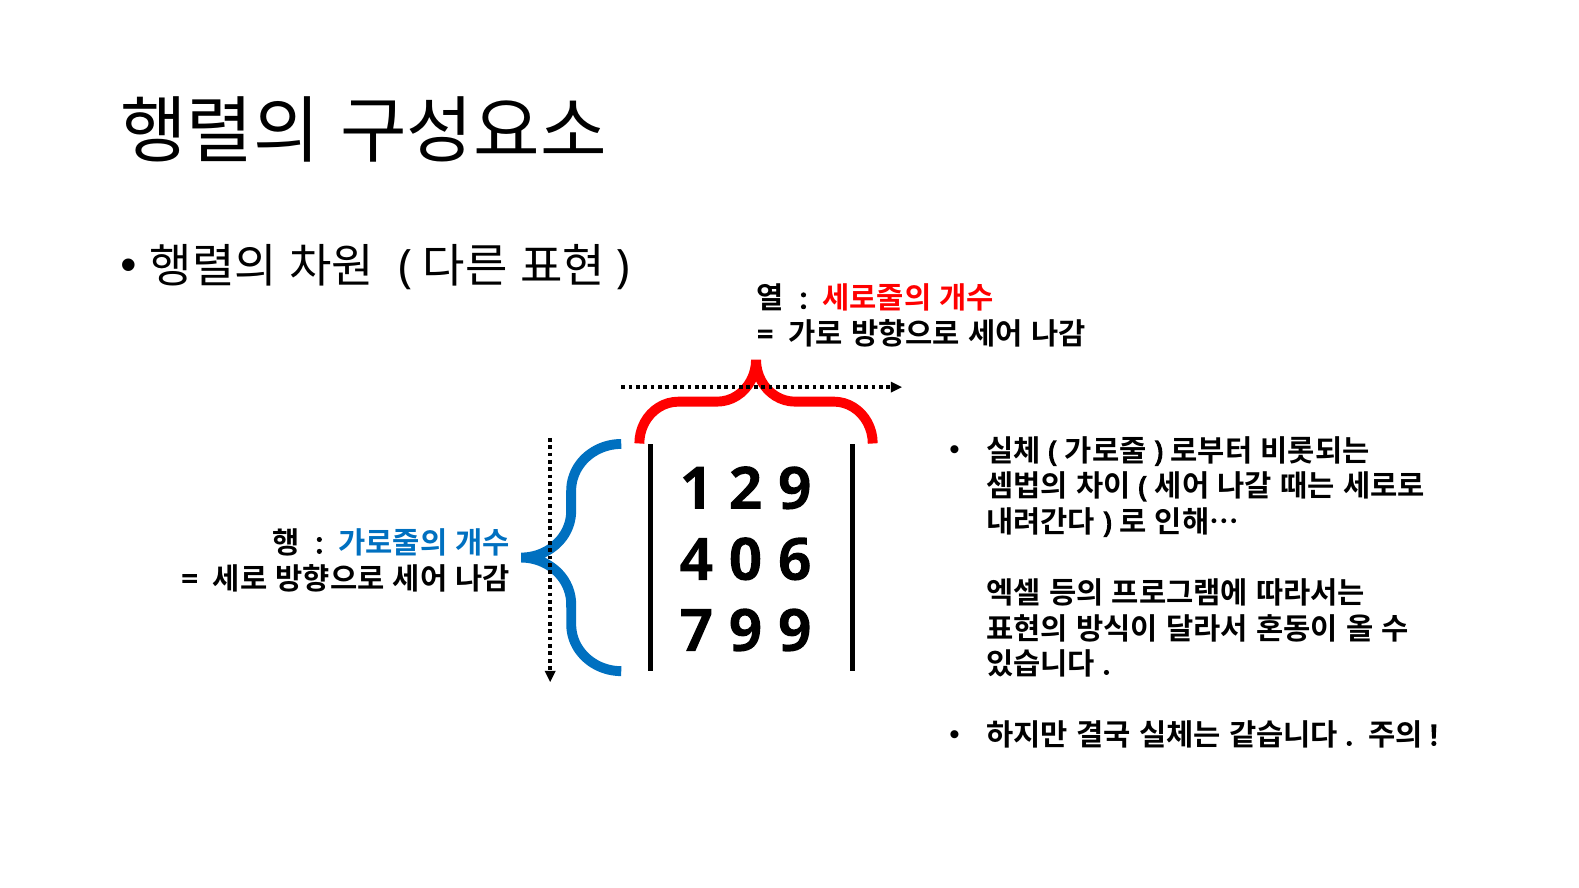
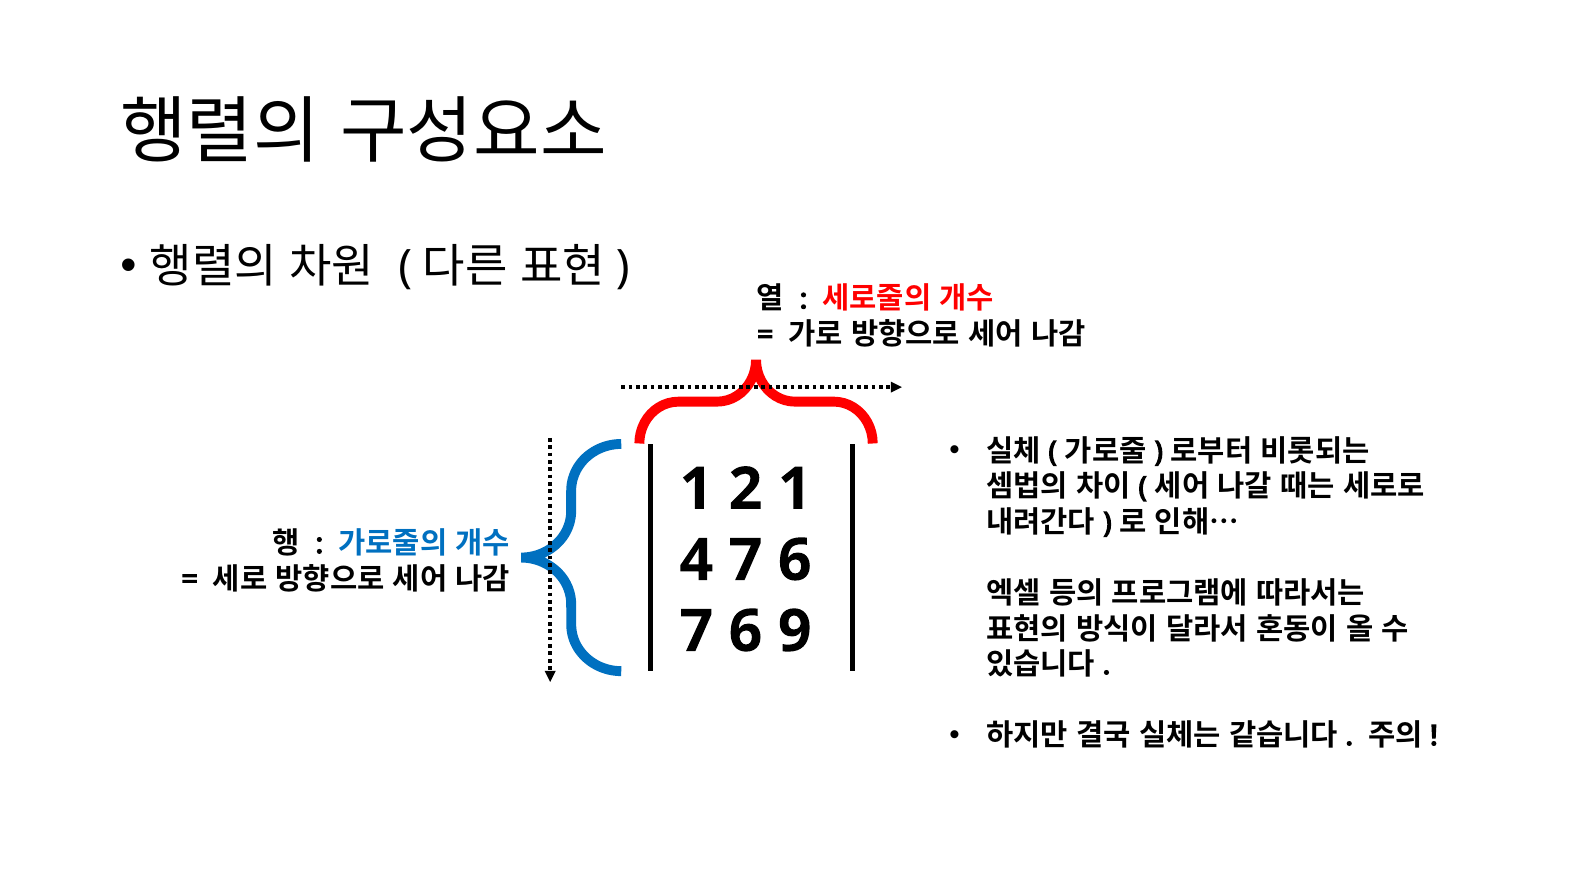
2 9: 9 -> 1 (795, 490)
4 0: 0 -> 7 (746, 561)
9: 9 -> 6 (746, 632)
